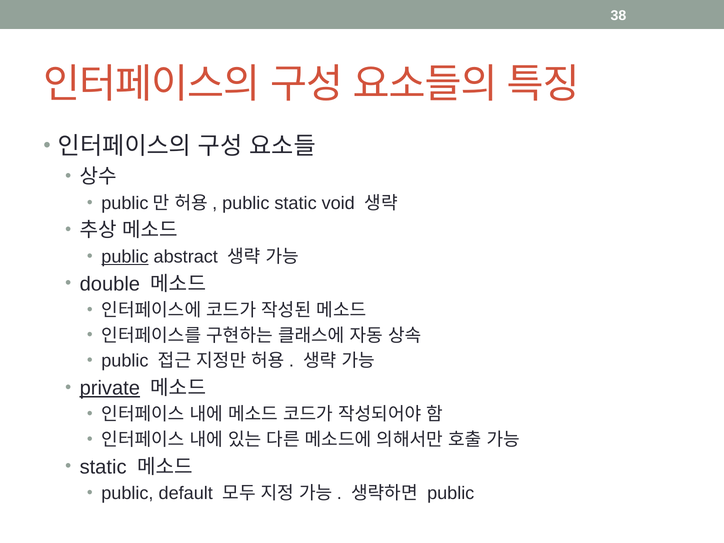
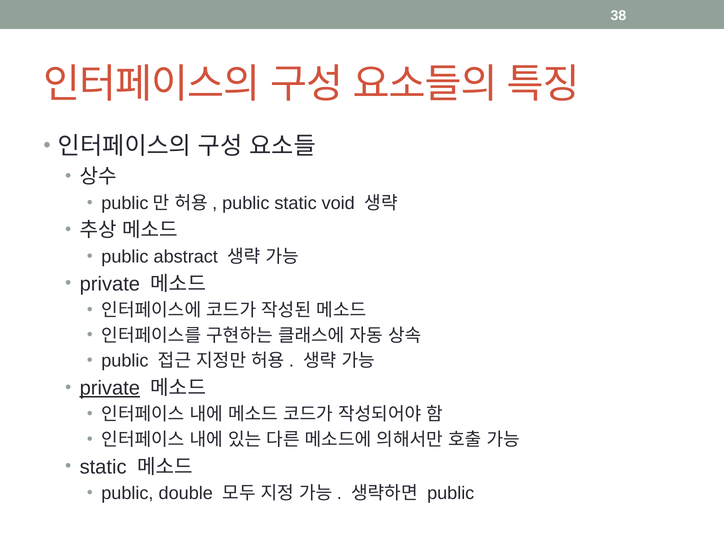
public underline: present -> none (125, 257)
double: double -> private (110, 284)
default: default -> double (186, 493)
